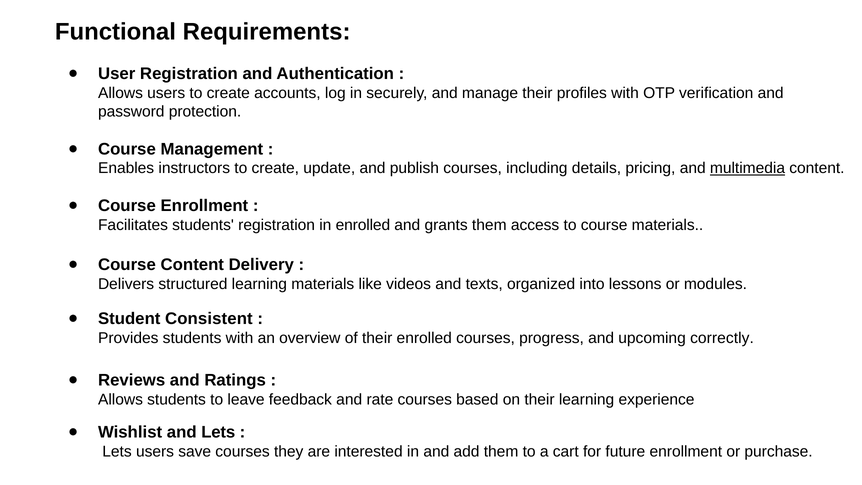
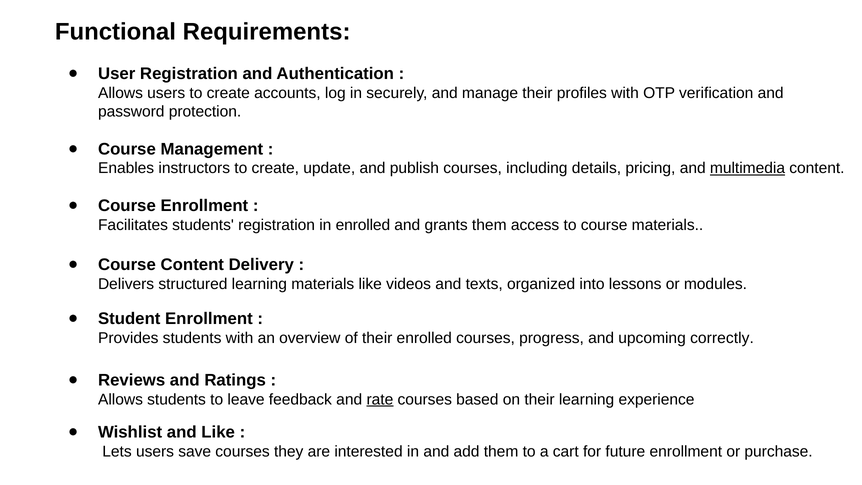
Student Consistent: Consistent -> Enrollment (209, 319)
rate underline: none -> present (380, 399)
and Lets: Lets -> Like (218, 432)
